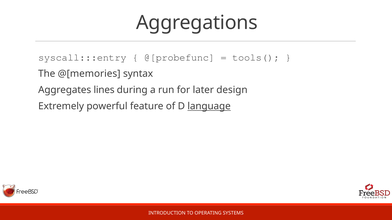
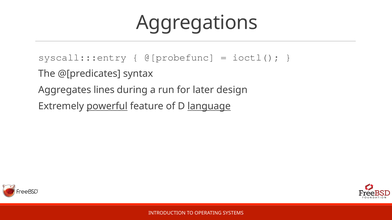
tools(: tools( -> ioctl( (256, 58)
@[memories: @[memories -> @[predicates (89, 74)
powerful underline: none -> present (107, 106)
